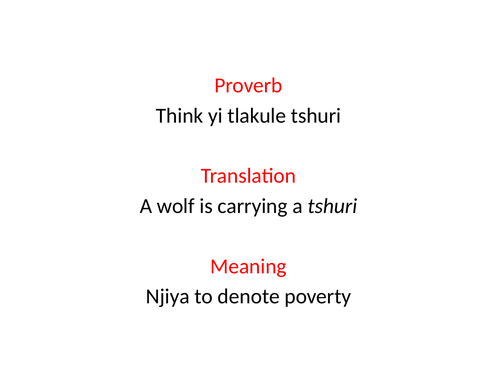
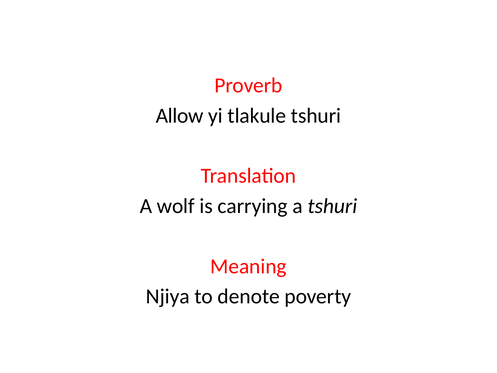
Think: Think -> Allow (180, 116)
